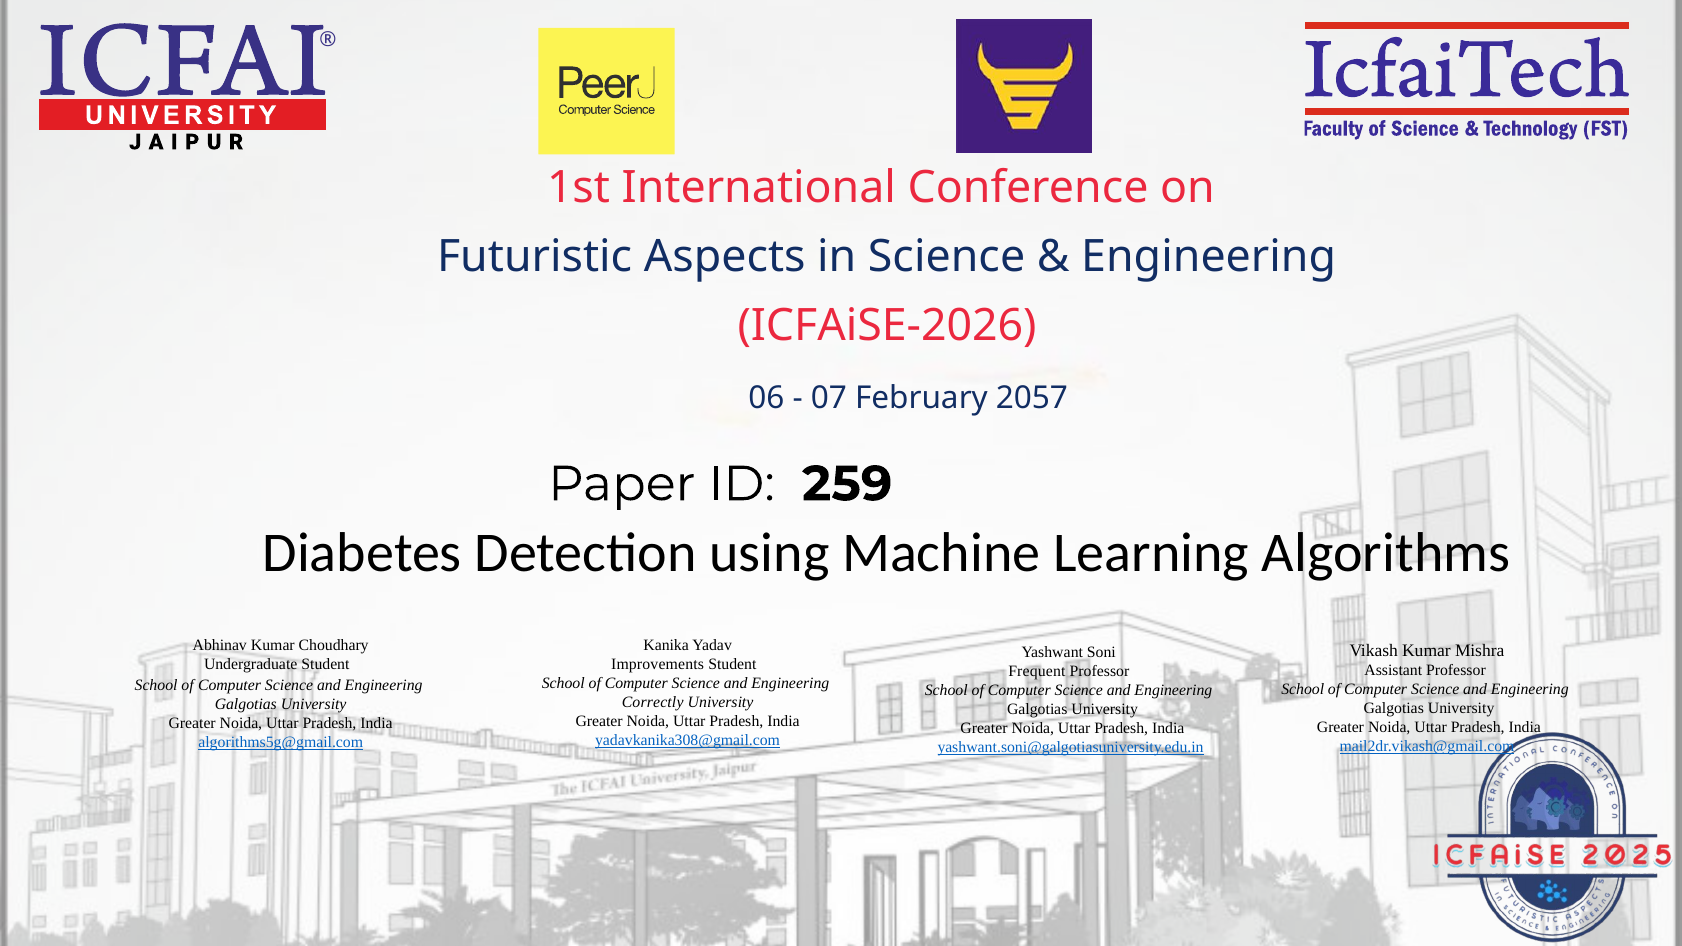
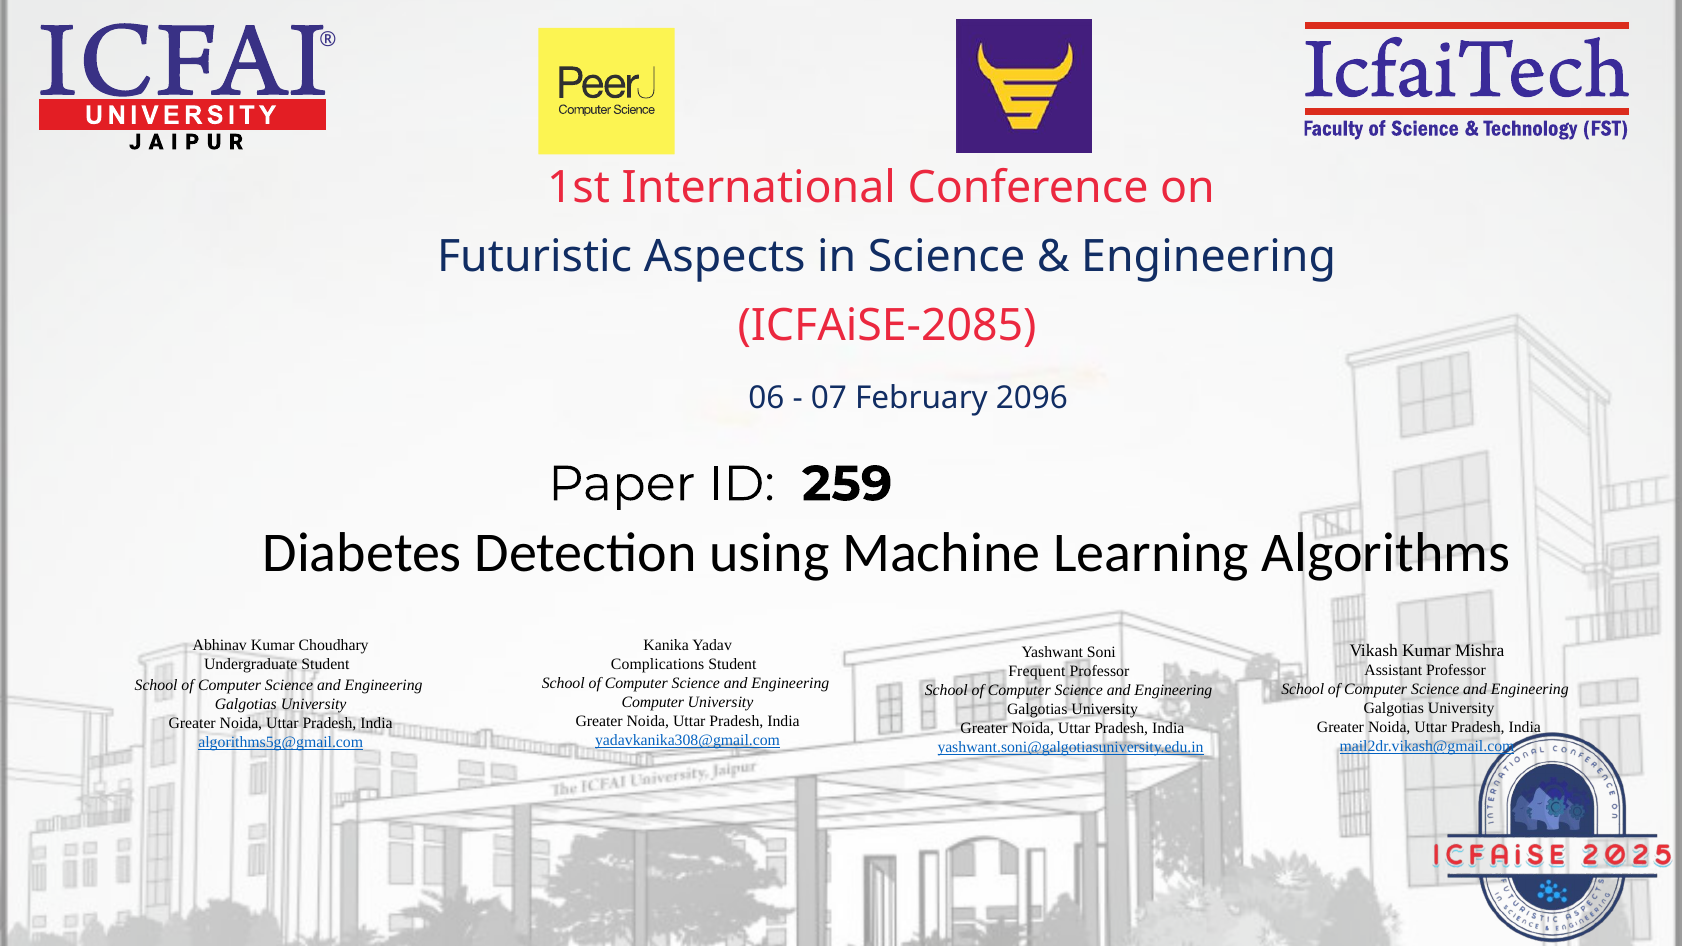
ICFAiSE-2026: ICFAiSE-2026 -> ICFAiSE-2085 (887, 326)
2057: 2057 -> 2096 (1032, 398)
Improvements: Improvements -> Complications (658, 665)
Correctly: Correctly -> Computer (653, 703)
